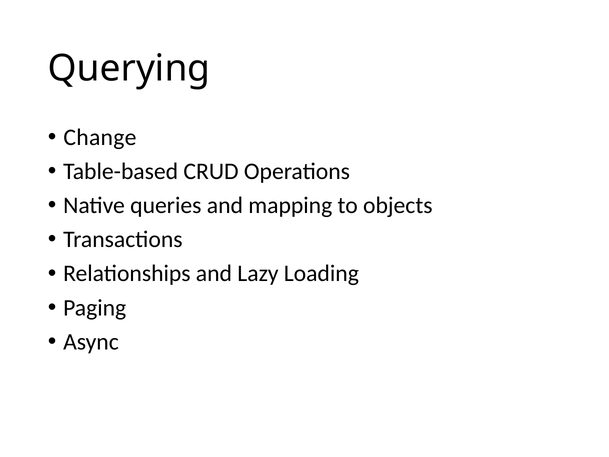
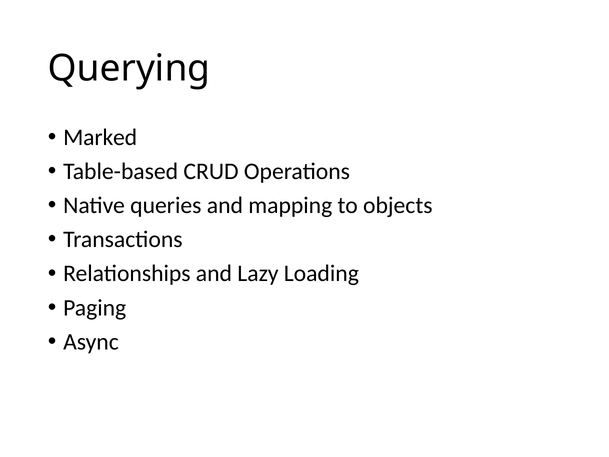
Change: Change -> Marked (100, 137)
